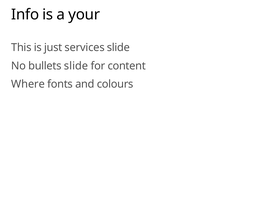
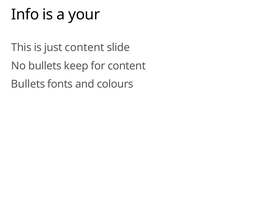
just services: services -> content (85, 47)
bullets slide: slide -> keep (76, 66)
Where: Where -> Bullets (28, 84)
